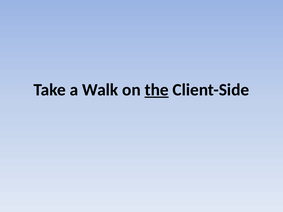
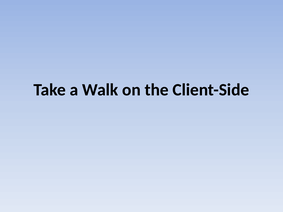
the underline: present -> none (157, 90)
